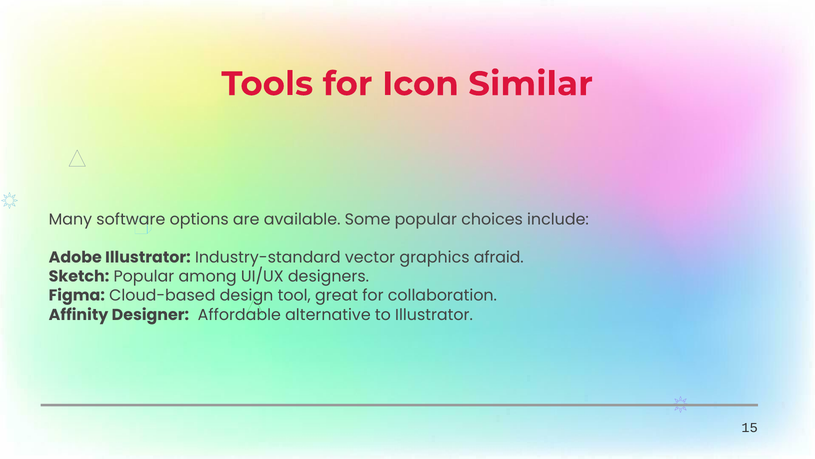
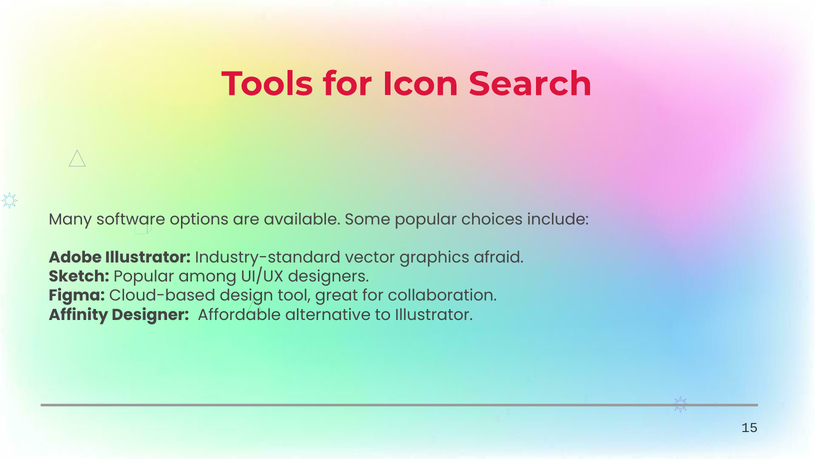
Similar: Similar -> Search (530, 84)
